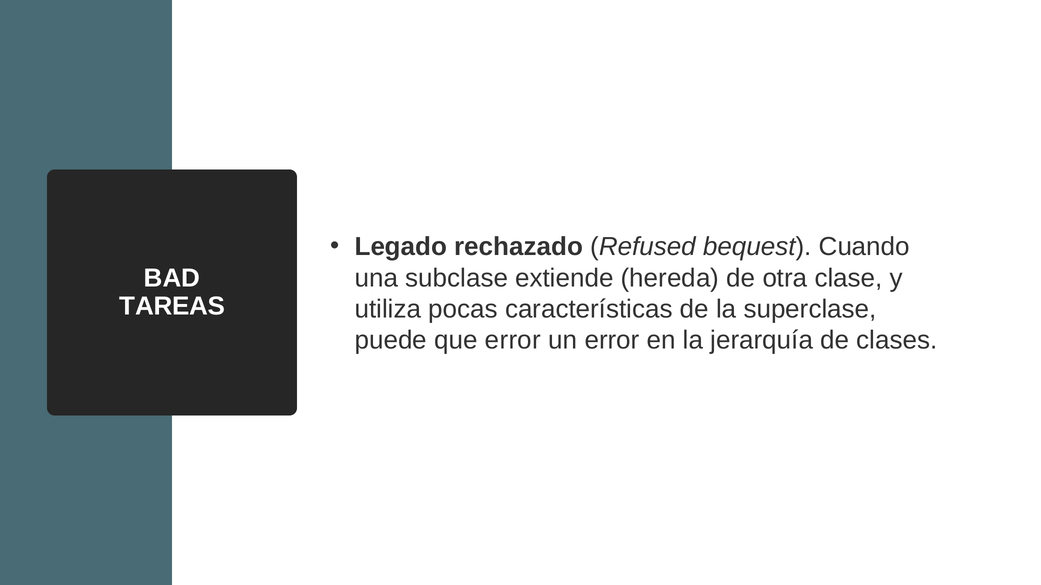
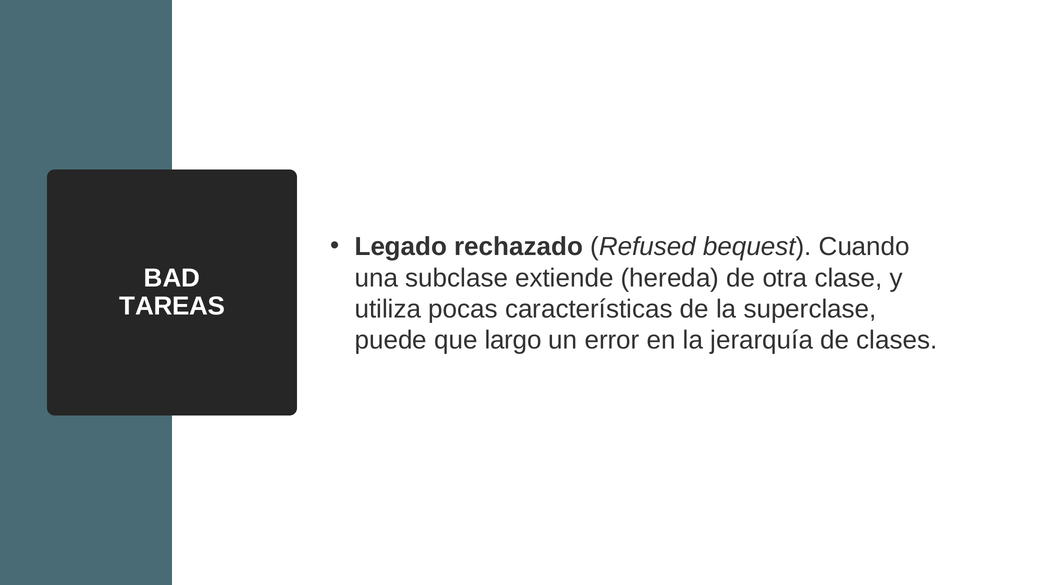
que error: error -> largo (513, 341)
